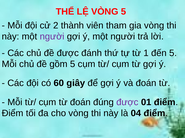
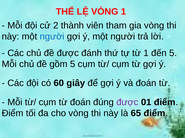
VÒNG 5: 5 -> 1 (124, 12)
người colour: purple -> blue (52, 37)
04: 04 -> 65 (136, 114)
